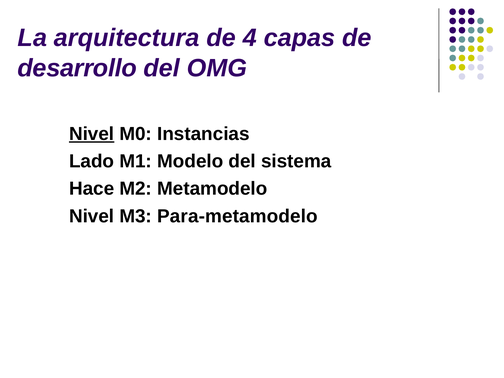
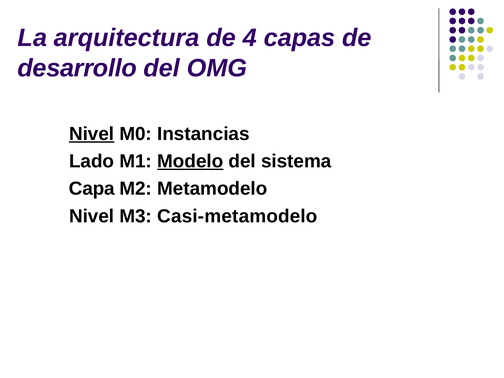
Modelo underline: none -> present (190, 161)
Hace: Hace -> Capa (92, 189)
Para-metamodelo: Para-metamodelo -> Casi-metamodelo (237, 216)
